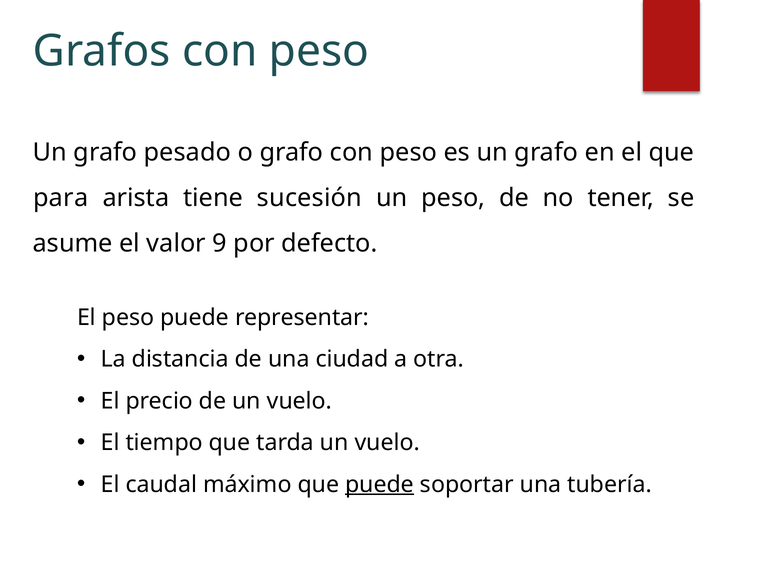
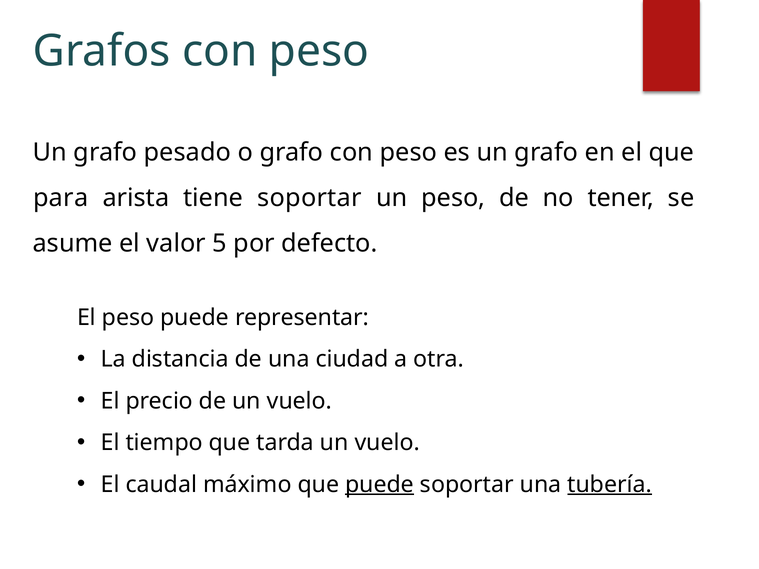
tiene sucesión: sucesión -> soportar (309, 198)
9: 9 -> 5 (220, 244)
tubería underline: none -> present (610, 485)
